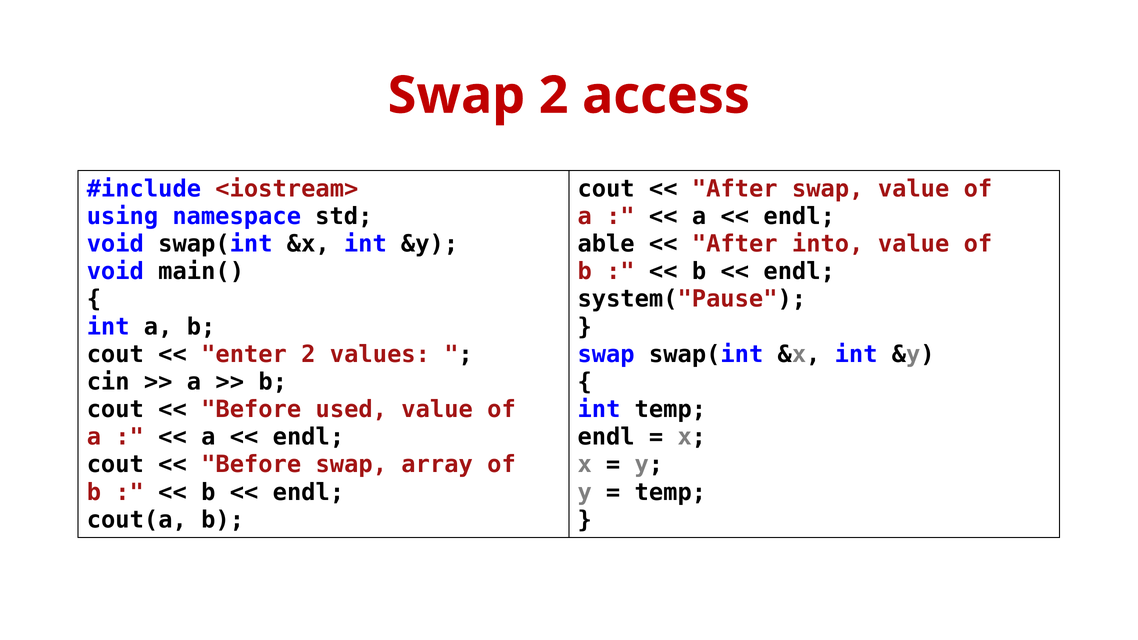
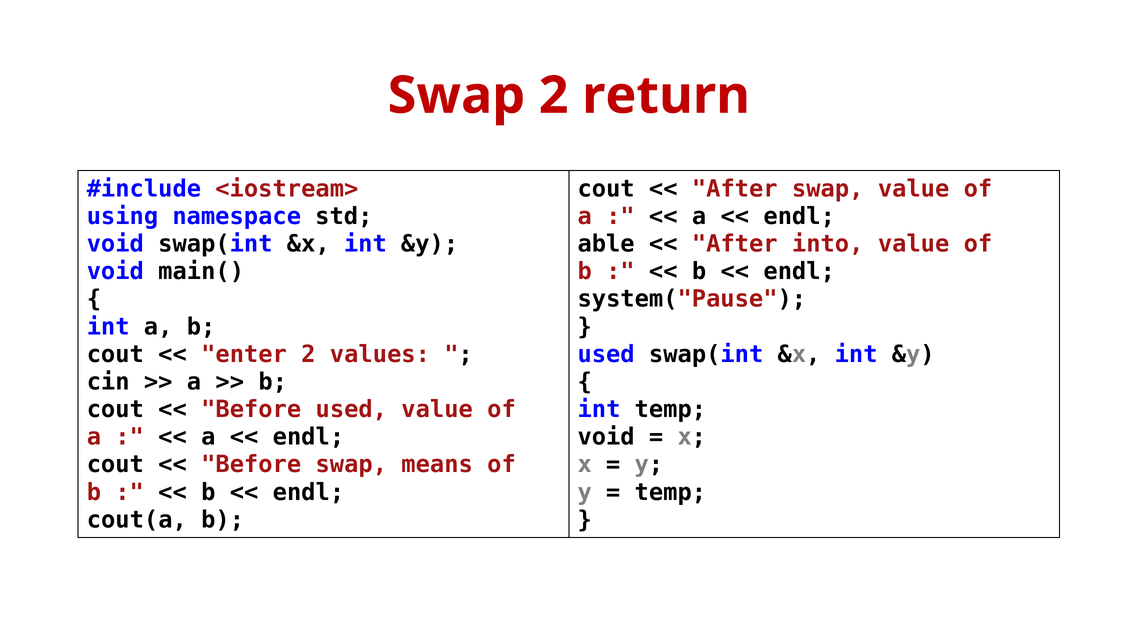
access: access -> return (666, 96)
swap: swap -> used (606, 354)
endl: endl -> void (606, 437)
array: array -> means (437, 465)
